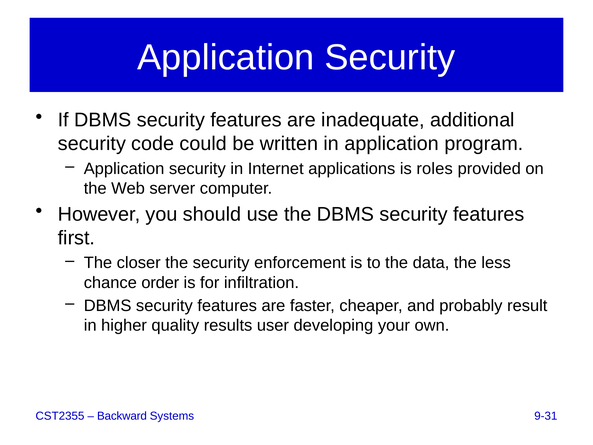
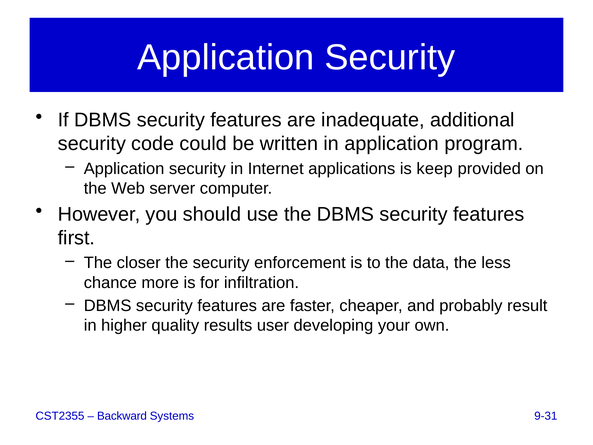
roles: roles -> keep (435, 169)
order: order -> more (160, 283)
